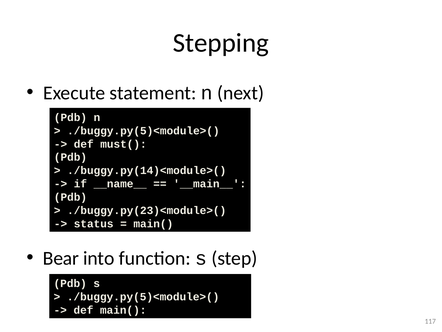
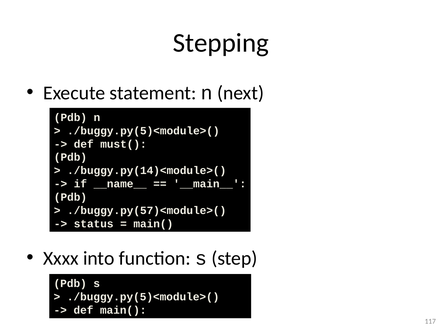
./buggy.py(23)<module>(: ./buggy.py(23)<module>( -> ./buggy.py(57)<module>( (147, 210)
Bear: Bear -> Xxxx (61, 258)
